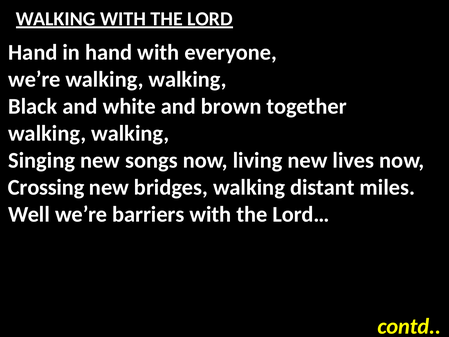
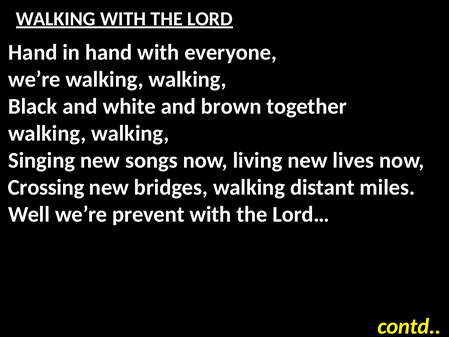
barriers: barriers -> prevent (148, 214)
